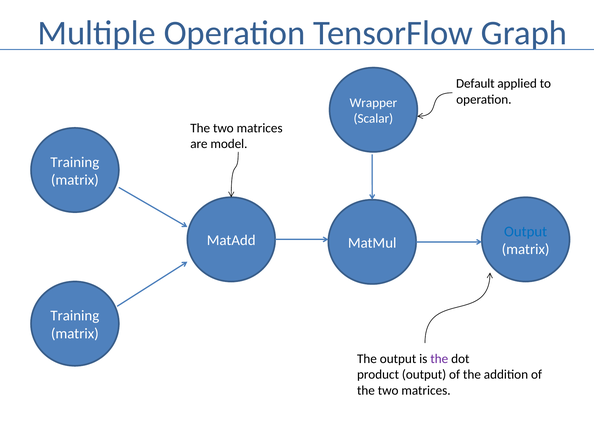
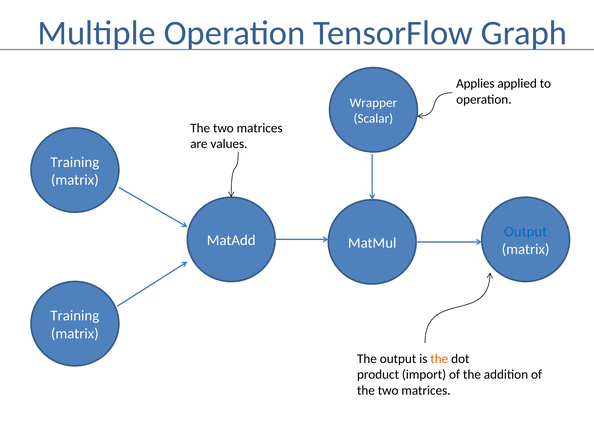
Default: Default -> Applies (475, 83)
model: model -> values (229, 144)
the colour: purple -> orange (439, 358)
product output: output -> import (424, 374)
